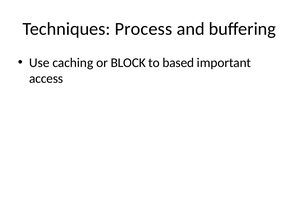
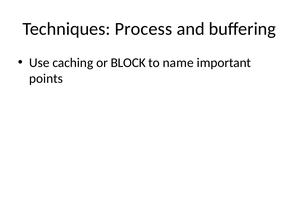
based: based -> name (178, 63)
access: access -> points (46, 79)
